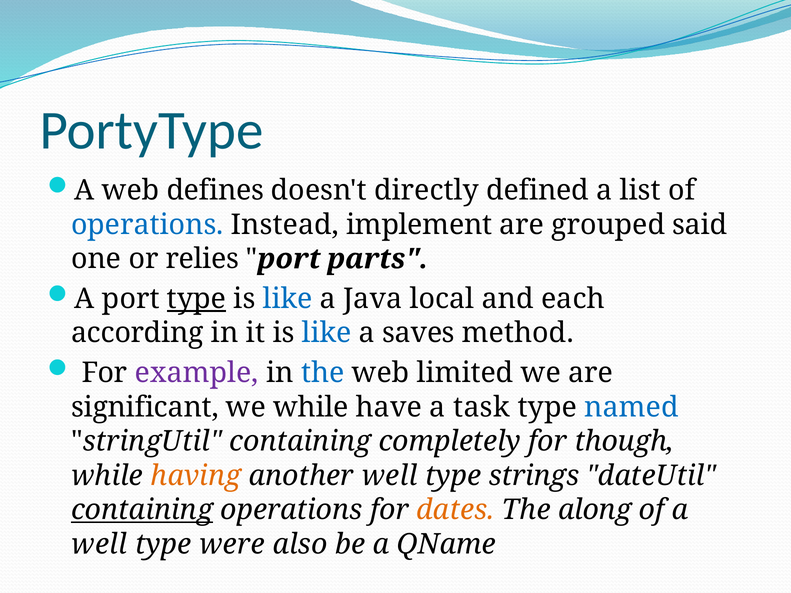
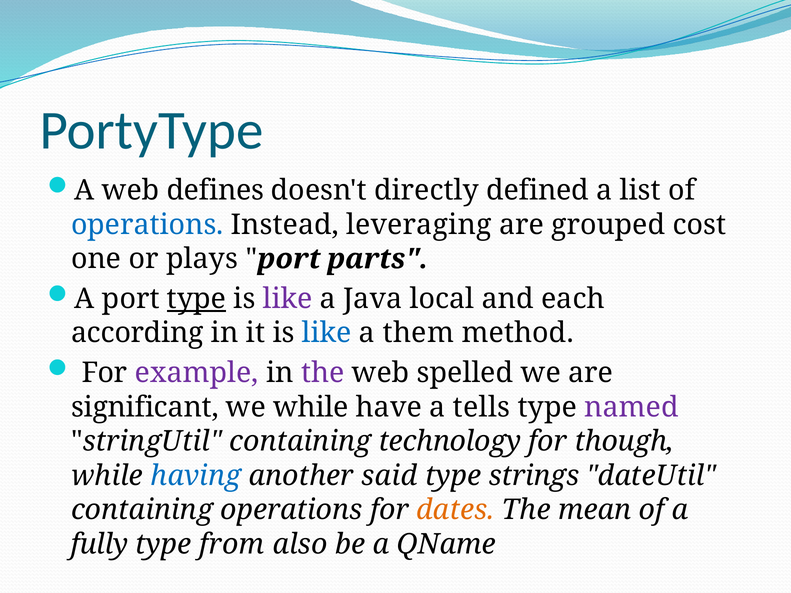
implement: implement -> leveraging (419, 225)
said: said -> cost (699, 225)
relies: relies -> plays (202, 259)
like colour: blue -> purple (288, 299)
saves: saves -> them (418, 333)
the colour: blue -> purple (323, 373)
limited: limited -> spelled (465, 373)
task: task -> tells (482, 407)
named colour: blue -> purple (632, 407)
completely: completely -> technology (450, 442)
having colour: orange -> blue (196, 476)
another well: well -> said (389, 476)
containing underline: present -> none (142, 510)
along: along -> mean (595, 510)
well: well -> fully (100, 544)
were: were -> from (232, 544)
